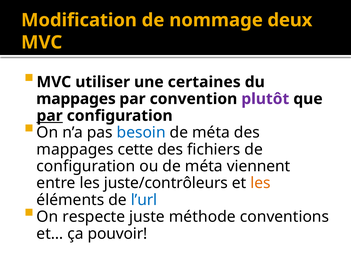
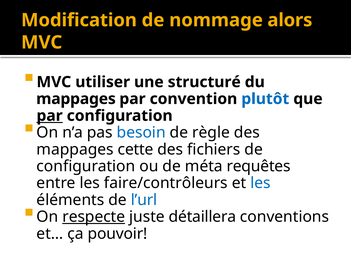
deux: deux -> alors (290, 20)
certaines: certaines -> structuré (204, 82)
plutôt colour: purple -> blue (265, 99)
méta: méta -> règle (211, 133)
viennent: viennent -> requêtes (259, 166)
juste/contrôleurs: juste/contrôleurs -> faire/contrôleurs (166, 183)
les colour: orange -> blue (260, 183)
respecte underline: none -> present (94, 217)
méthode: méthode -> détaillera (202, 217)
